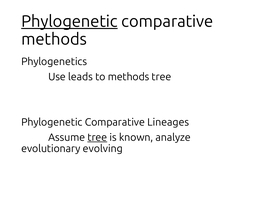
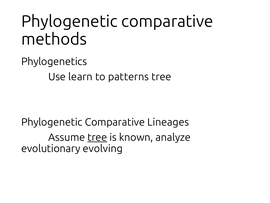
Phylogenetic underline: present -> none (69, 21)
leads: leads -> learn (80, 77)
to methods: methods -> patterns (128, 77)
